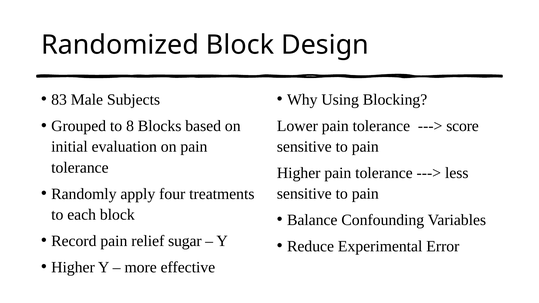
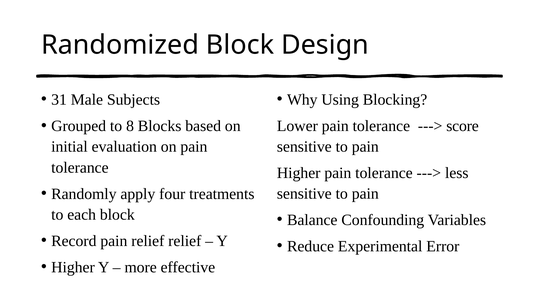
83: 83 -> 31 (59, 100)
relief sugar: sugar -> relief (185, 241)
